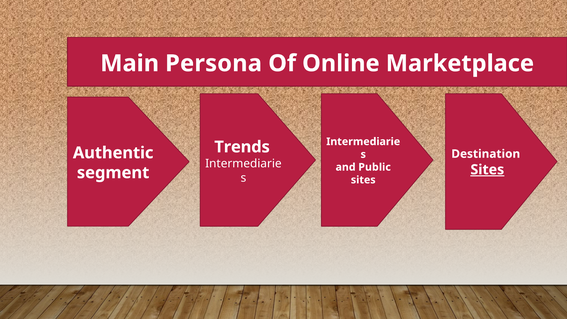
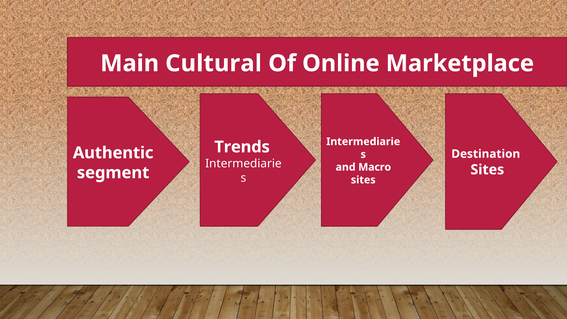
Persona: Persona -> Cultural (214, 63)
Public: Public -> Macro (375, 167)
Sites underline: present -> none (487, 170)
